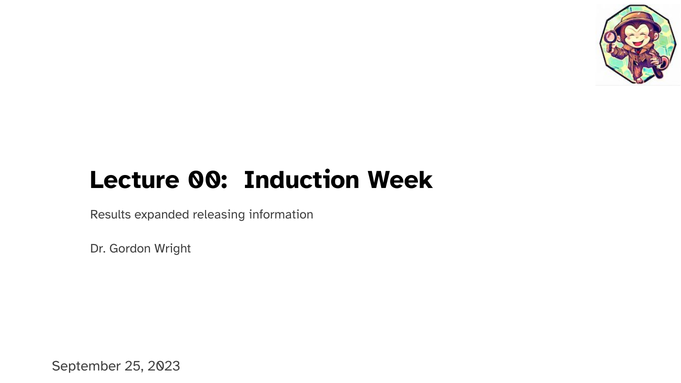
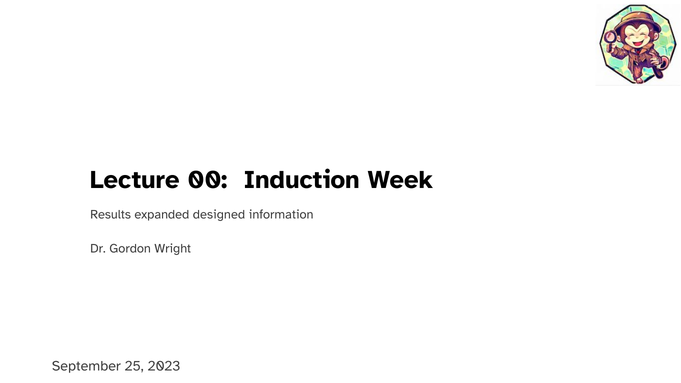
releasing: releasing -> designed (219, 215)
